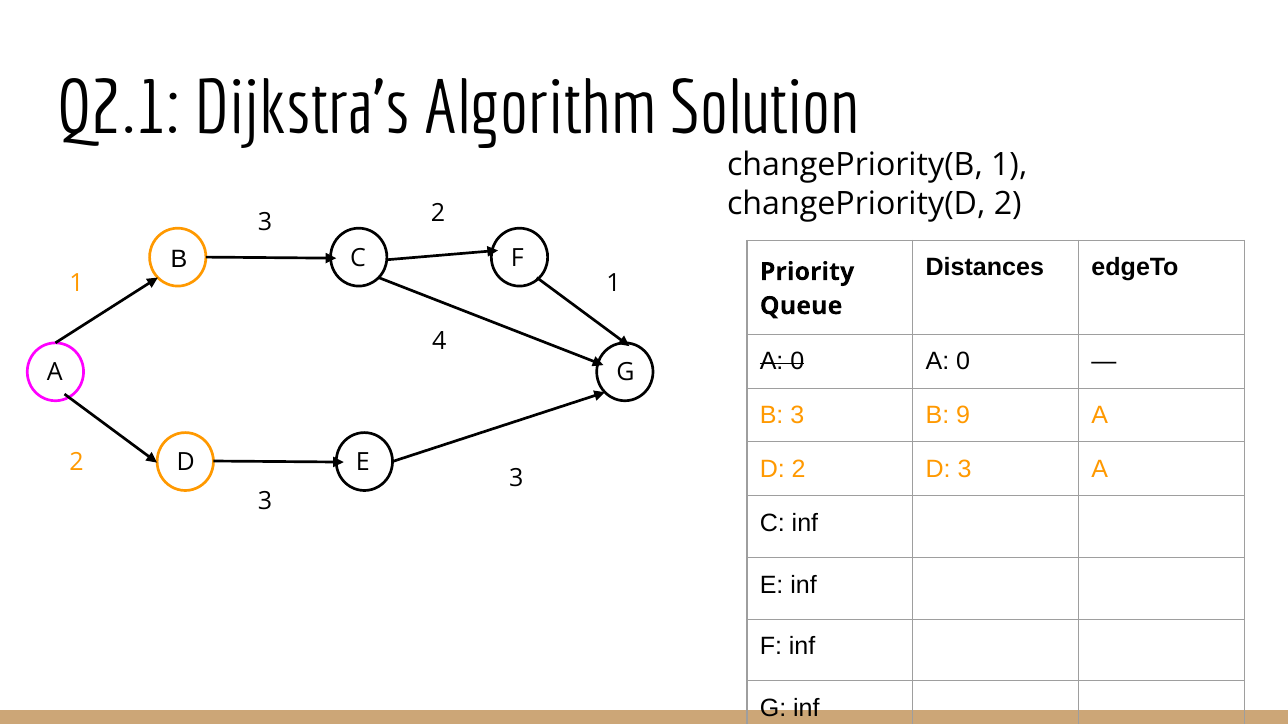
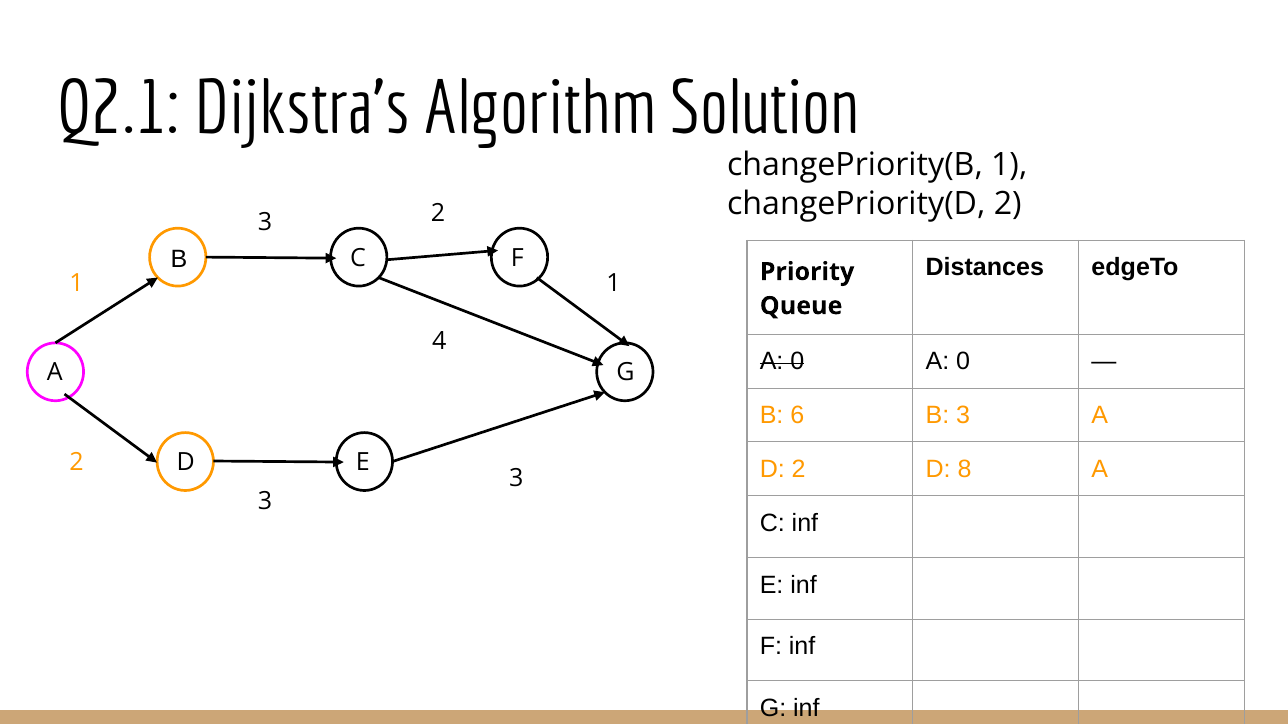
B 3: 3 -> 6 (797, 416)
B 9: 9 -> 3 (963, 416)
D 3: 3 -> 8 (965, 470)
